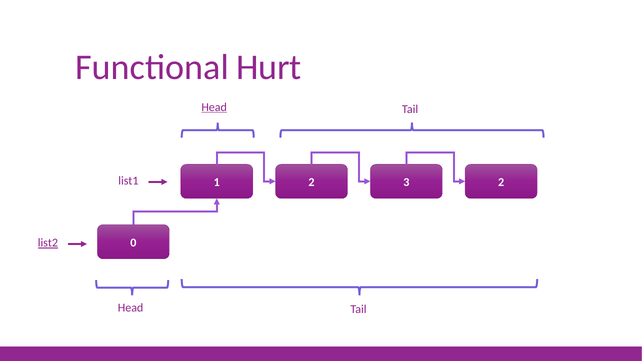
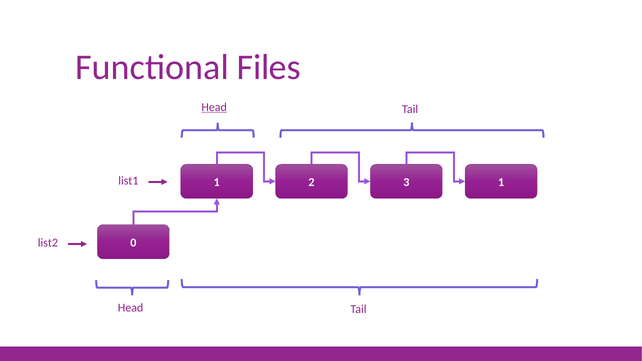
Hurt: Hurt -> Files (269, 67)
2: 2 -> 1 (501, 182)
list2 underline: present -> none (48, 243)
